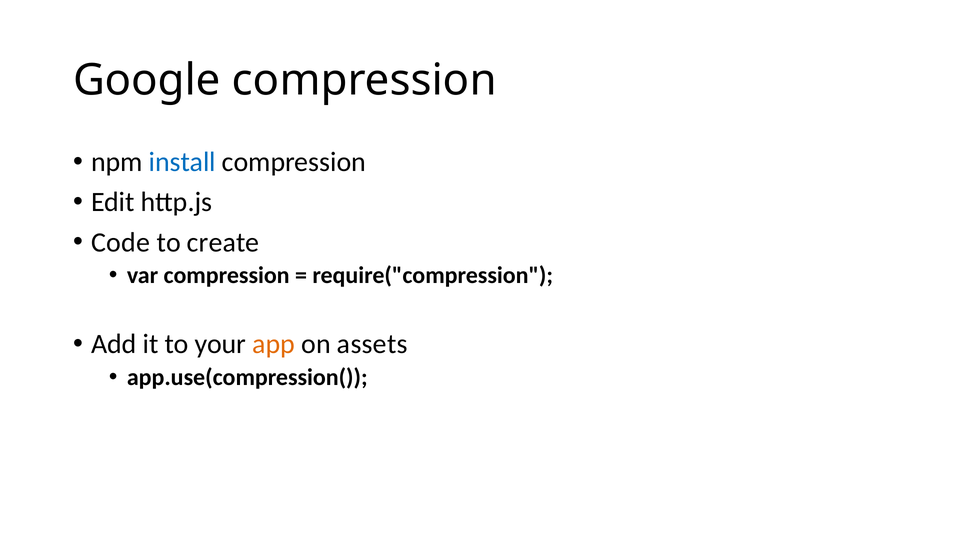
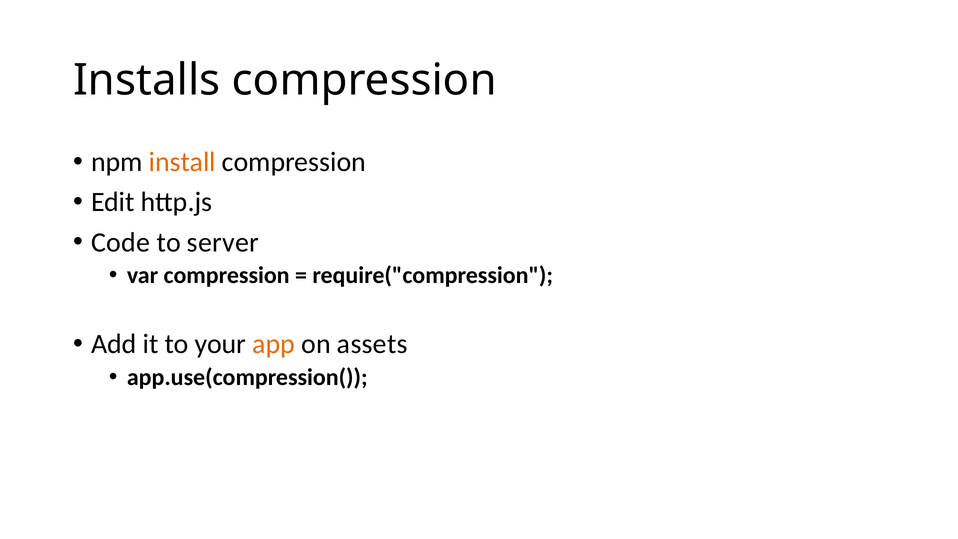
Google: Google -> Installs (147, 80)
install colour: blue -> orange (182, 162)
create: create -> server (223, 242)
